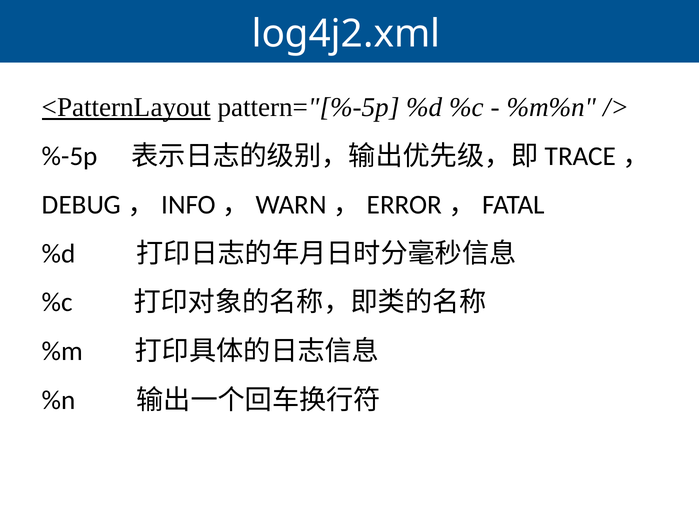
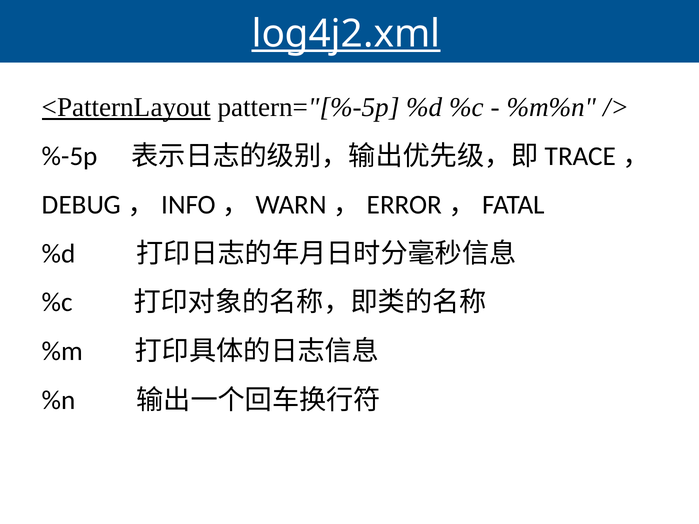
log4j2.xml underline: none -> present (346, 34)
